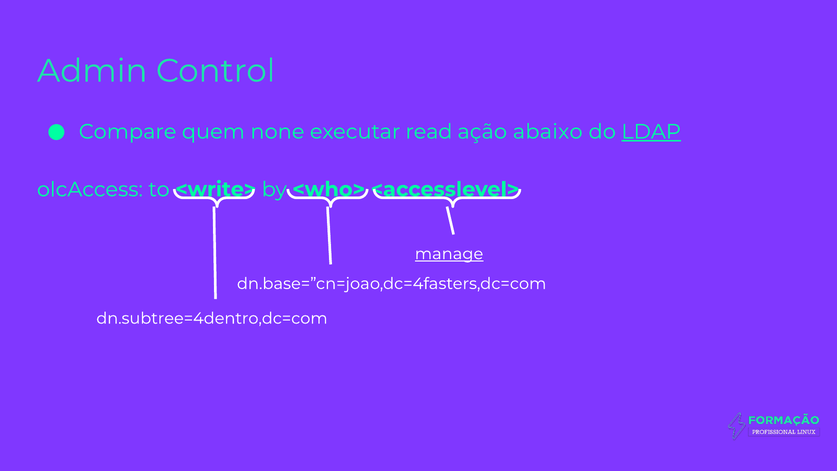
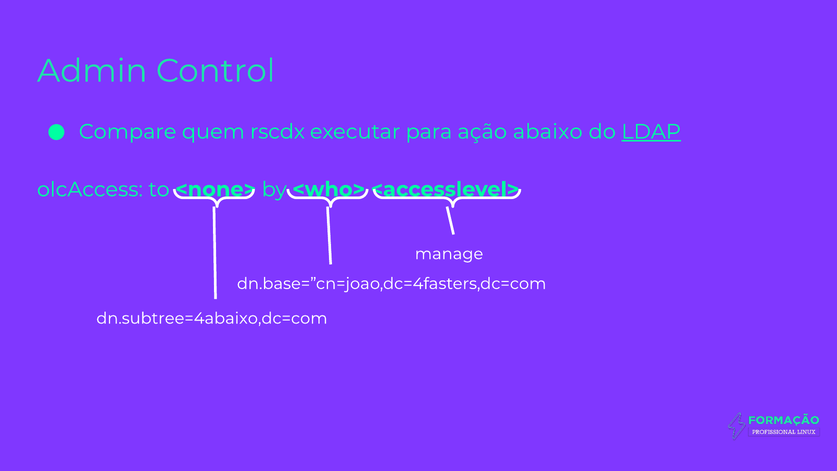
none: none -> rscdx (278, 132)
read: read -> para (429, 132)
<write>: <write> -> <none> (216, 189)
manage underline: present -> none (449, 254)
dn.subtree=4dentro,dc=com: dn.subtree=4dentro,dc=com -> dn.subtree=4abaixo,dc=com (212, 318)
